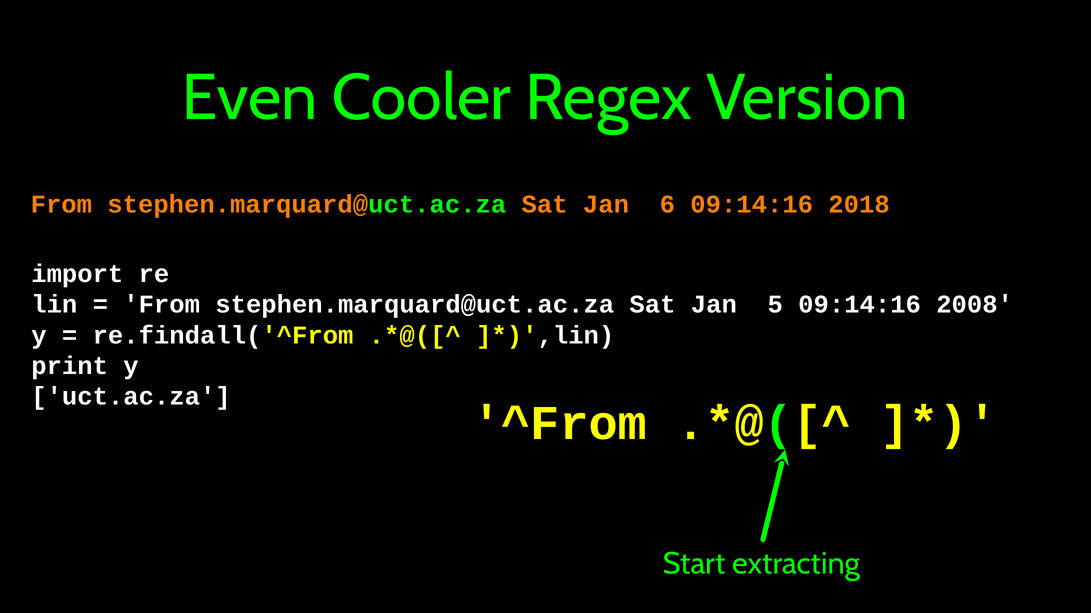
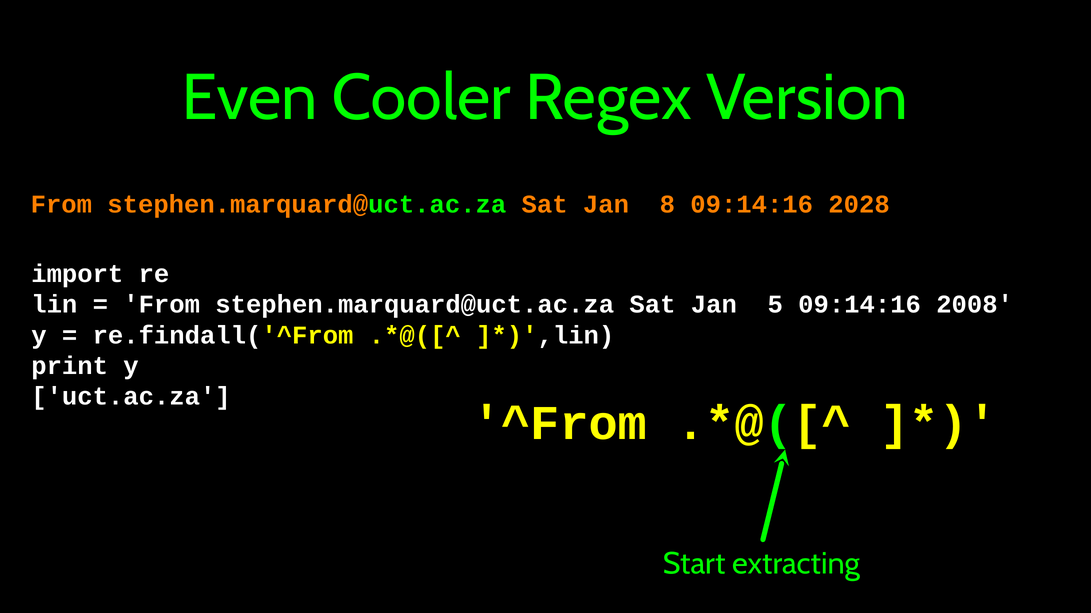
6: 6 -> 8 (667, 205)
2018: 2018 -> 2028 (859, 205)
